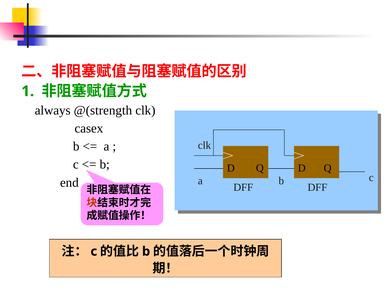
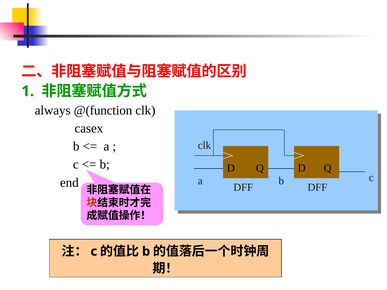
@(strength: @(strength -> @(function (103, 110)
